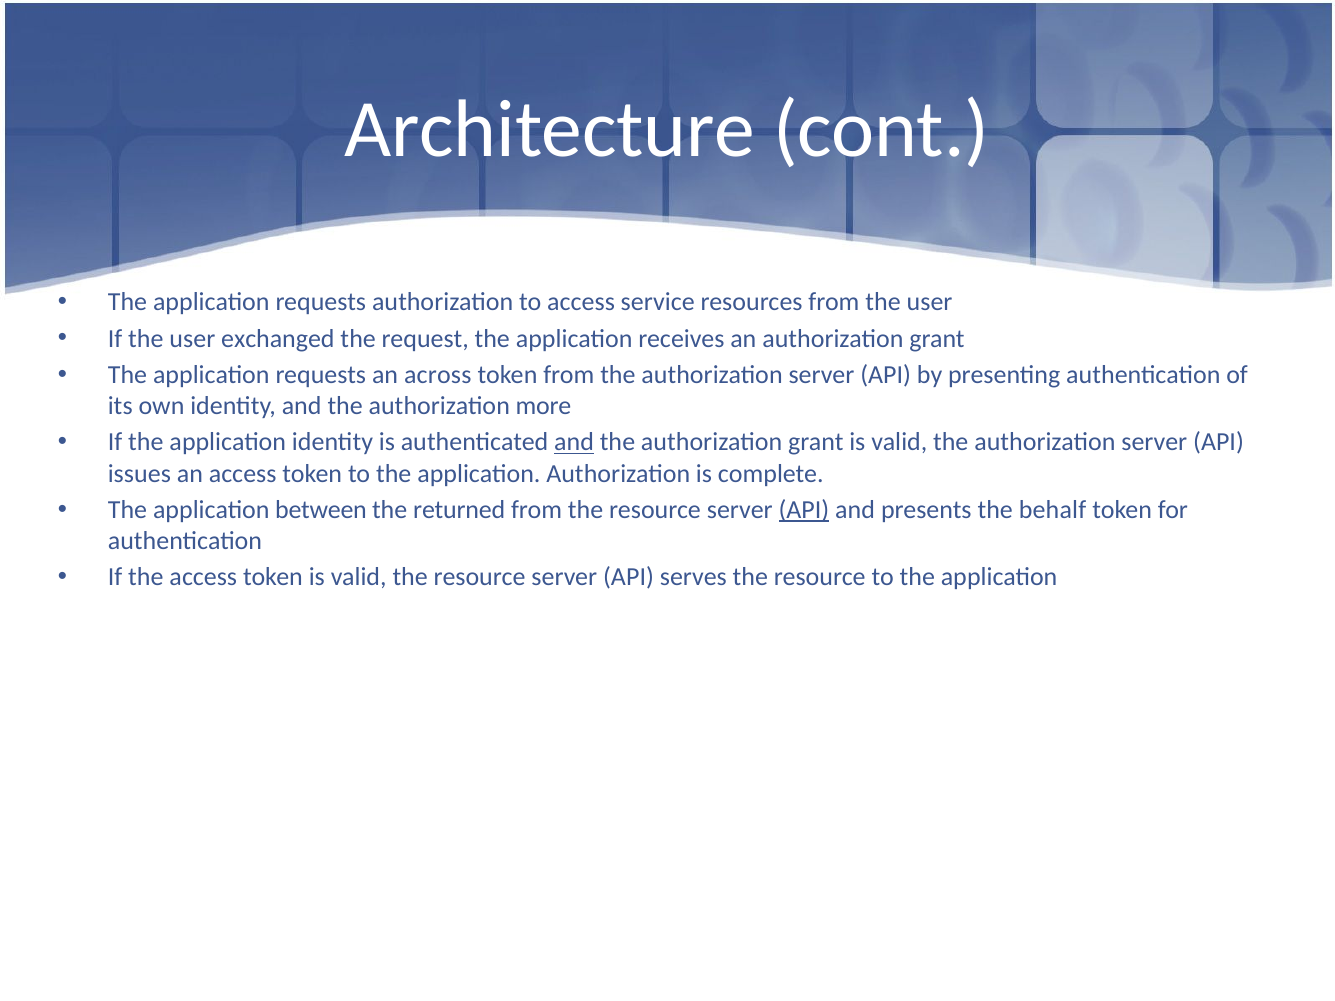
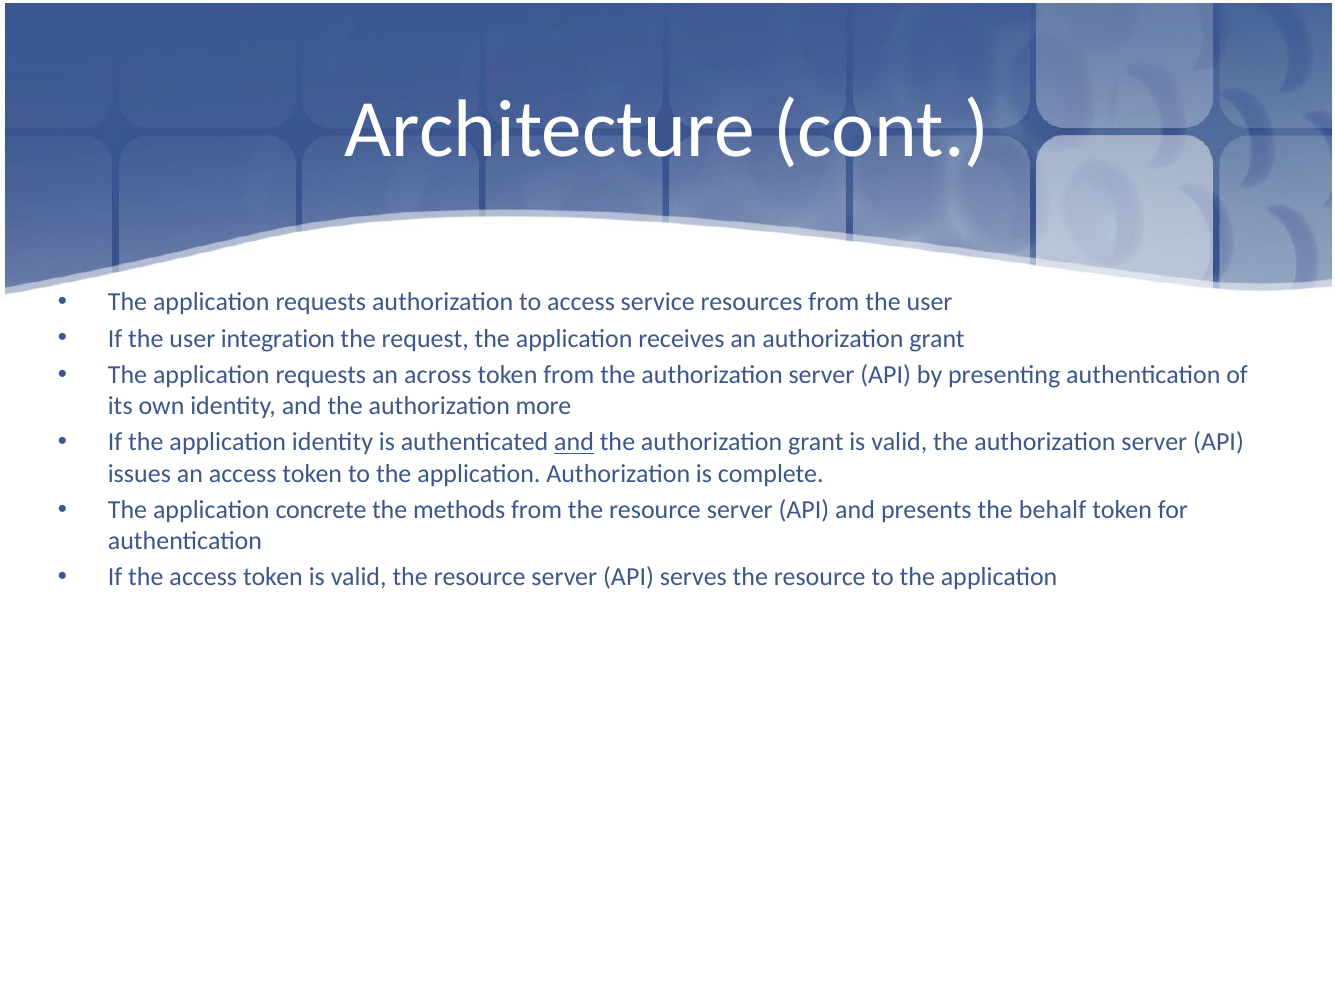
exchanged: exchanged -> integration (278, 339)
between: between -> concrete (321, 510)
returned: returned -> methods (459, 510)
API underline: present -> none (804, 510)
